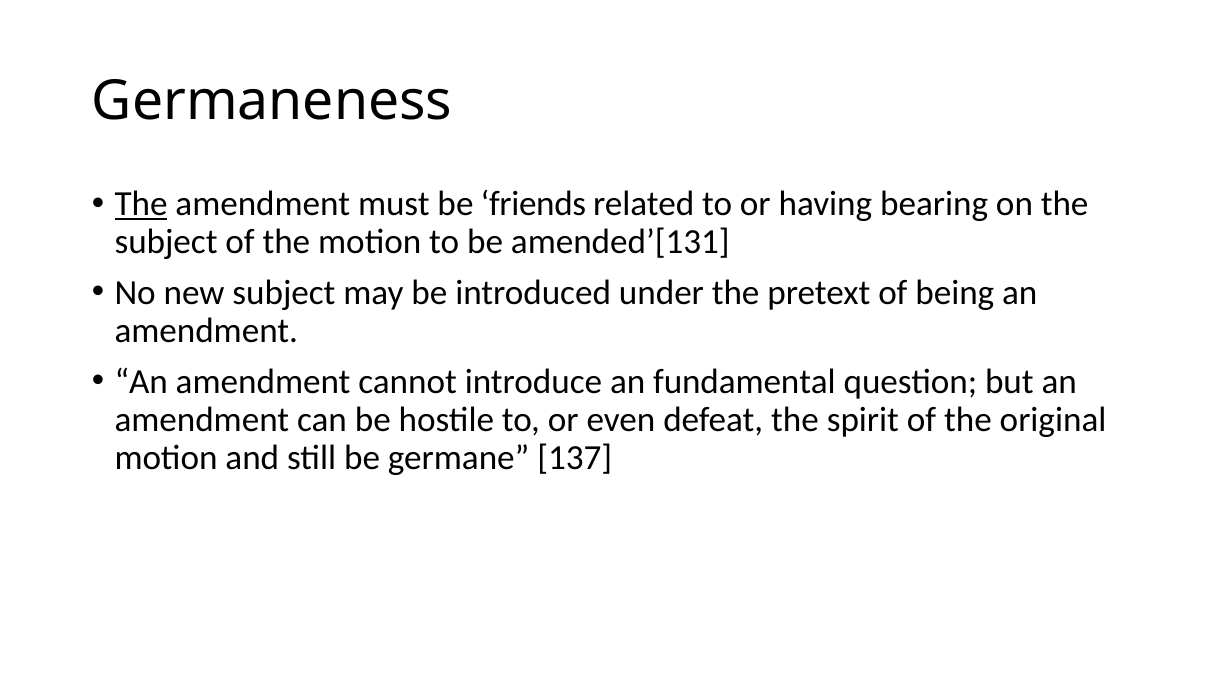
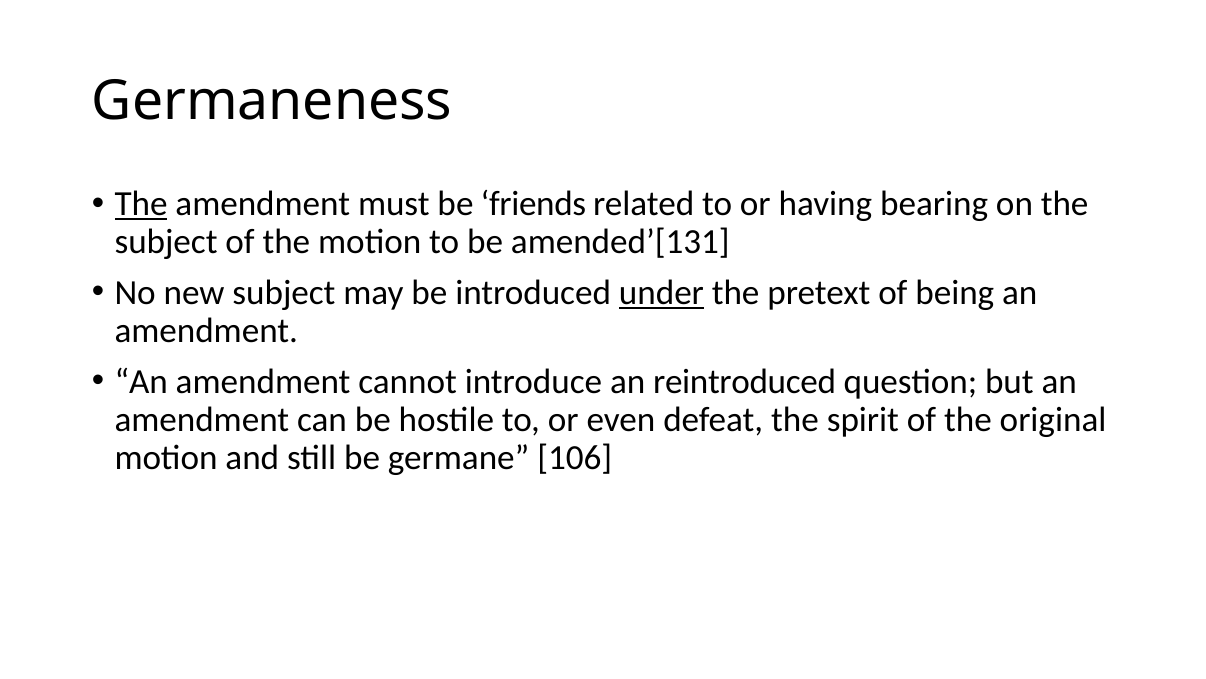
under underline: none -> present (661, 292)
fundamental: fundamental -> reintroduced (745, 381)
137: 137 -> 106 (575, 457)
